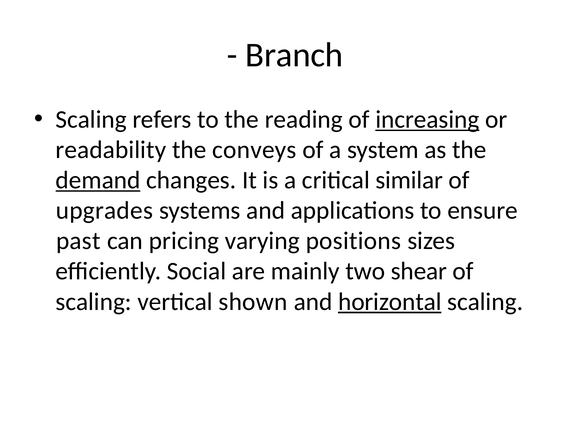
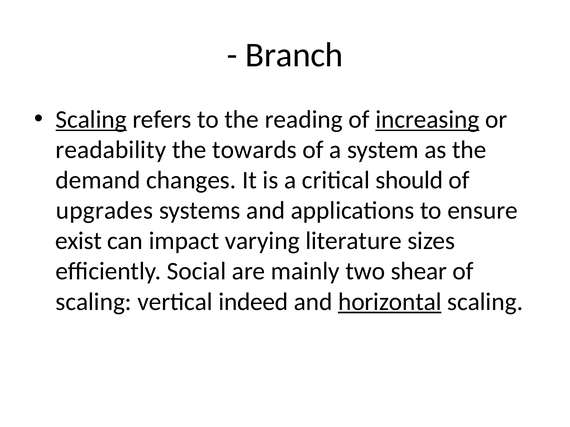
Scaling underline: none -> present (91, 120)
conveys: conveys -> towards (254, 150)
demand underline: present -> none (98, 180)
similar: similar -> should (409, 180)
past: past -> exist (79, 241)
pricing: pricing -> impact (184, 241)
positions: positions -> literature (354, 241)
shown: shown -> indeed (253, 302)
